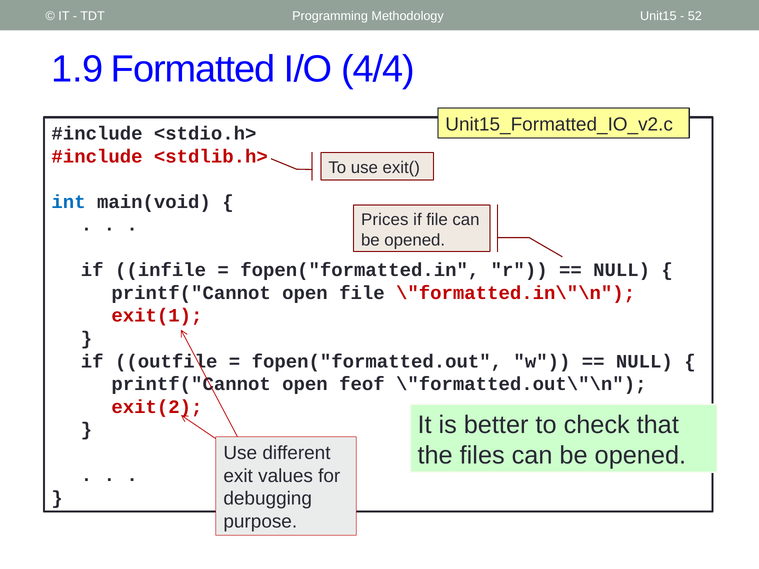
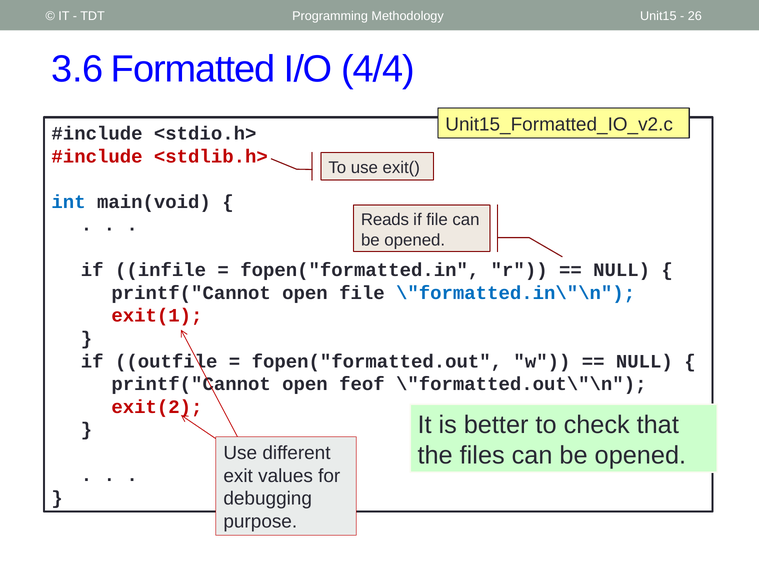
52: 52 -> 26 (695, 16)
1.9: 1.9 -> 3.6 (77, 69)
Prices: Prices -> Reads (385, 220)
\"formatted.in\"\n colour: red -> blue (516, 293)
